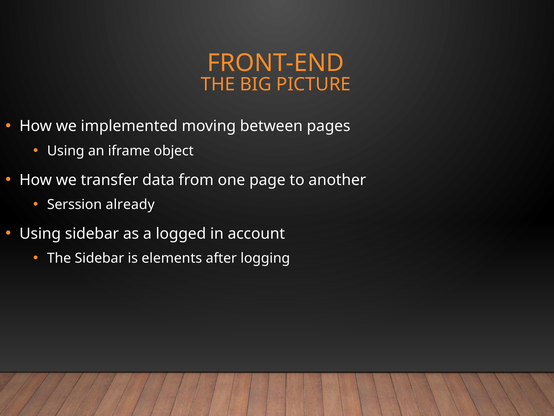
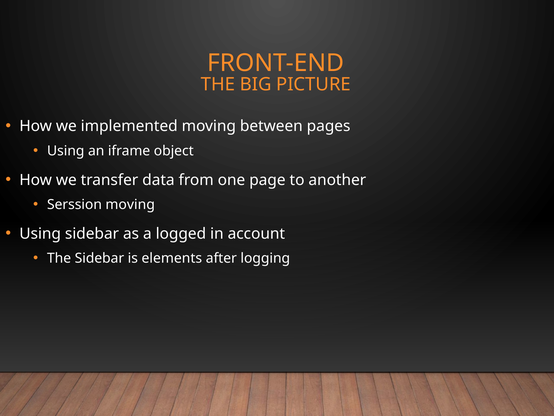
Serssion already: already -> moving (130, 204)
